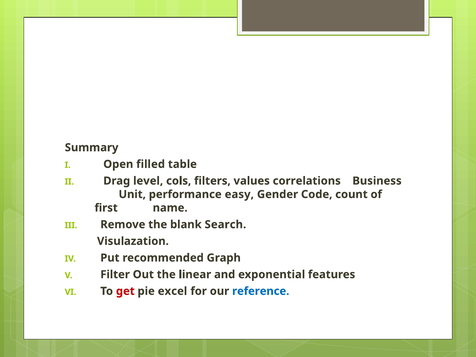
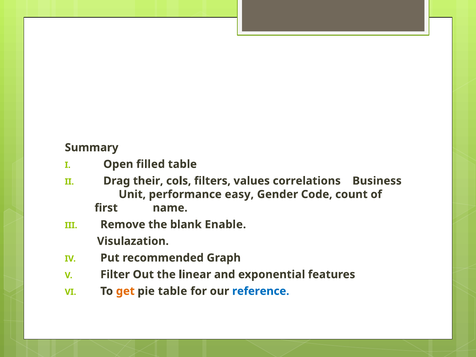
level: level -> their (148, 181)
Search: Search -> Enable (225, 225)
get colour: red -> orange (125, 291)
pie excel: excel -> table (173, 291)
